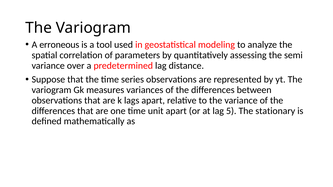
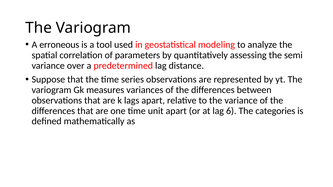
5: 5 -> 6 (231, 111)
stationary: stationary -> categories (275, 111)
